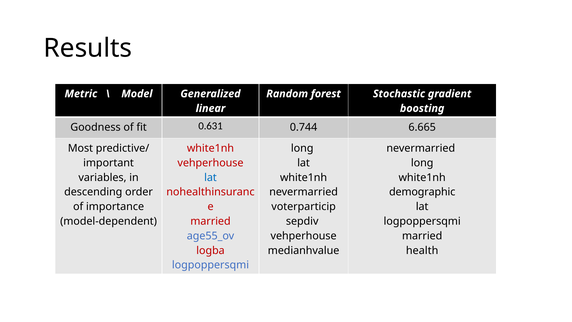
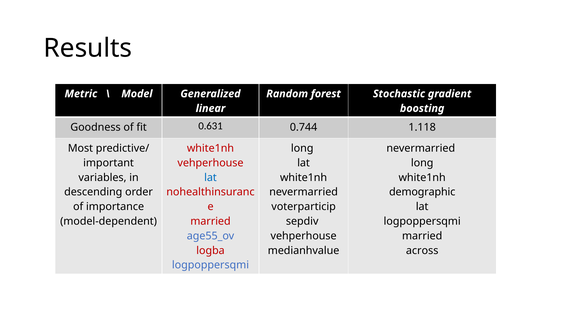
6.665: 6.665 -> 1.118 (422, 127)
health: health -> across (422, 250)
